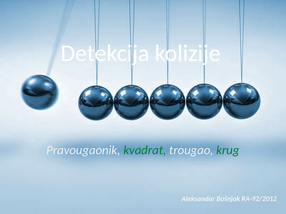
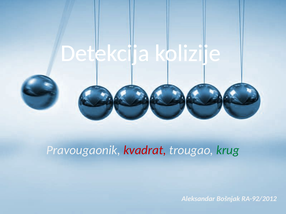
kvadrat colour: green -> red (145, 151)
